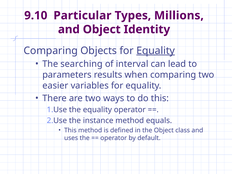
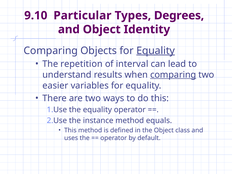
Millions: Millions -> Degrees (179, 15)
searching: searching -> repetition (82, 64)
parameters: parameters -> understand (67, 75)
comparing underline: none -> present (173, 75)
